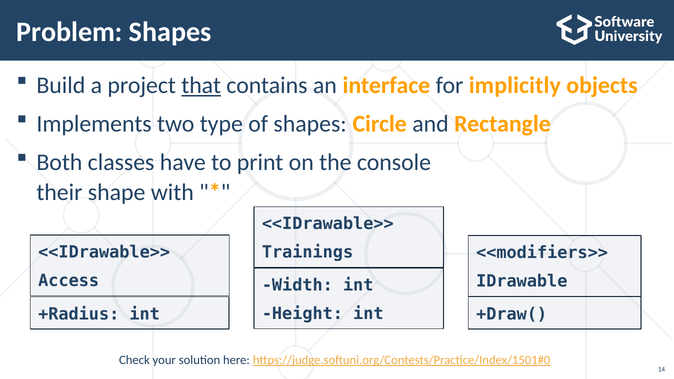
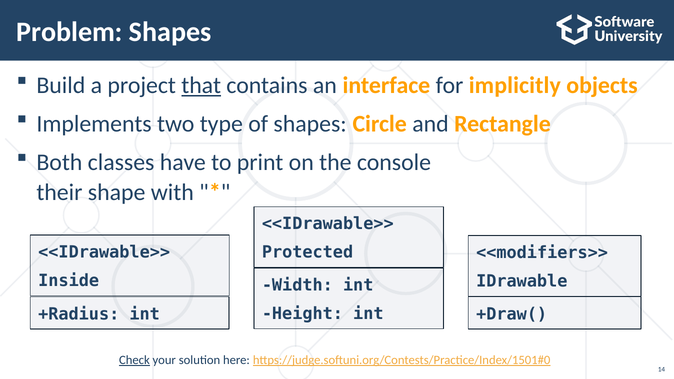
Trainings: Trainings -> Protected (308, 253)
Access: Access -> Inside (69, 281)
Check underline: none -> present (134, 360)
